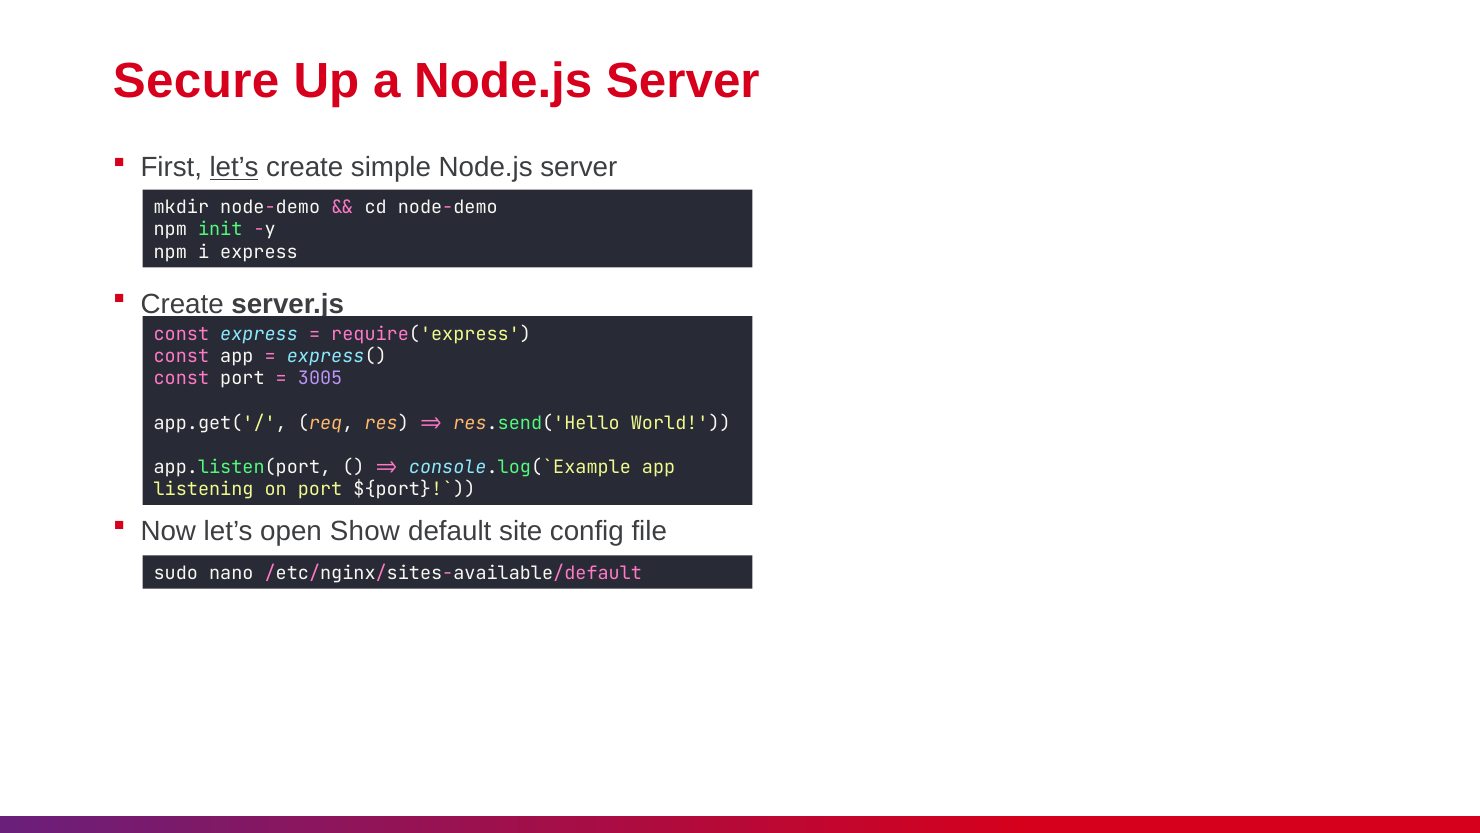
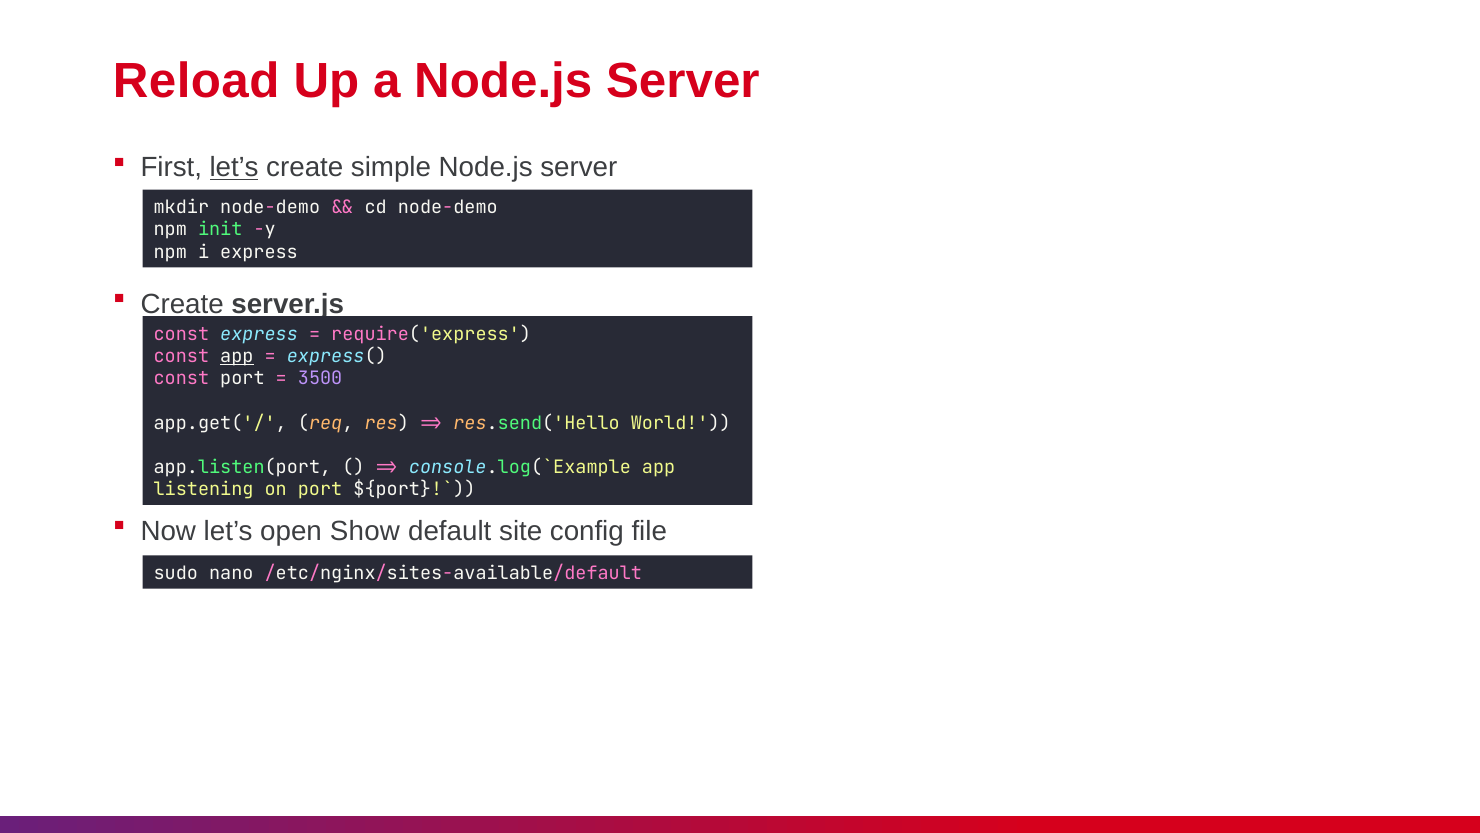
Secure: Secure -> Reload (196, 81)
app underline: none -> present (237, 356)
3005: 3005 -> 3500 (320, 378)
